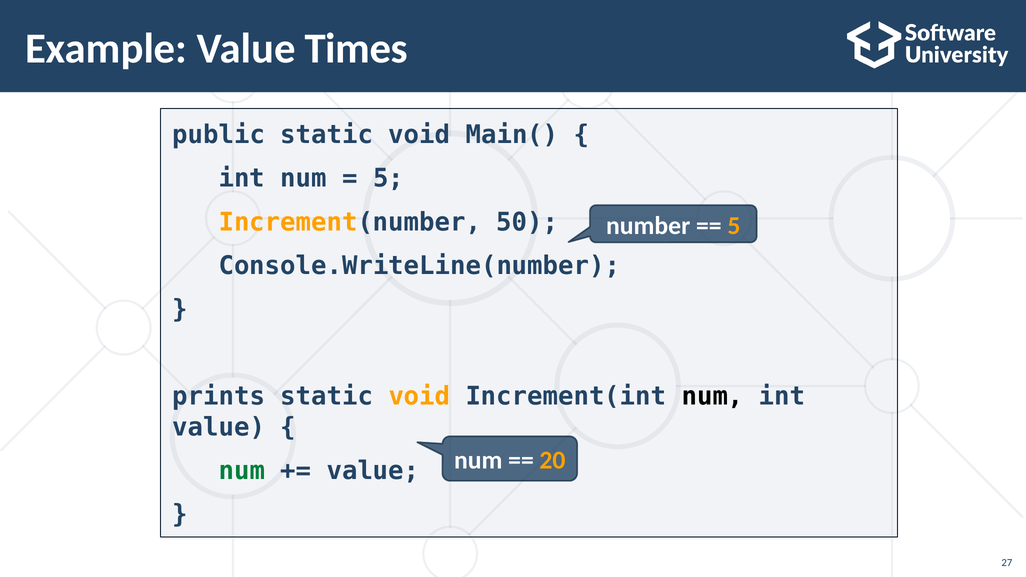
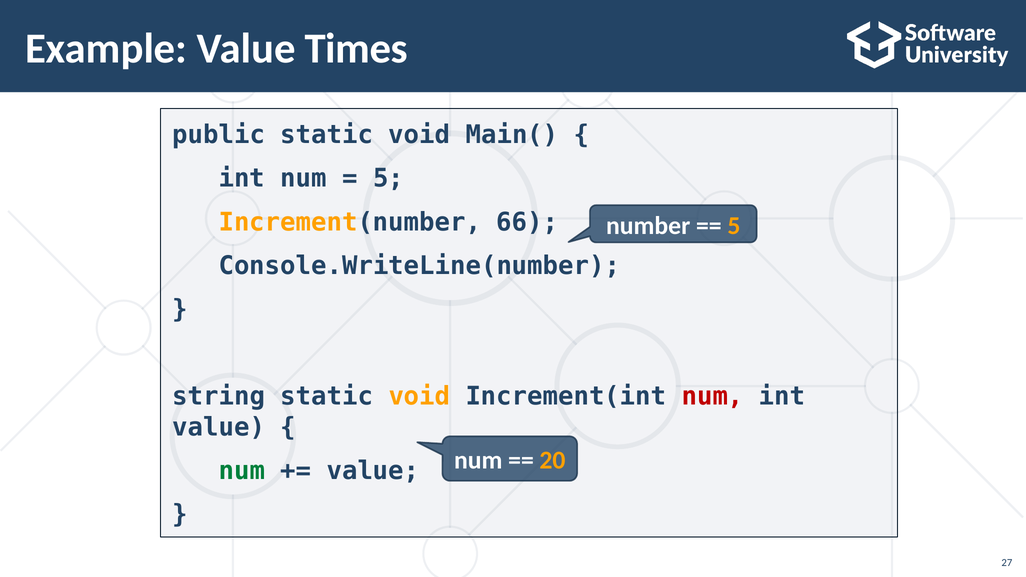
50: 50 -> 66 (527, 222)
prints: prints -> string (219, 397)
num colour: black -> red (713, 397)
